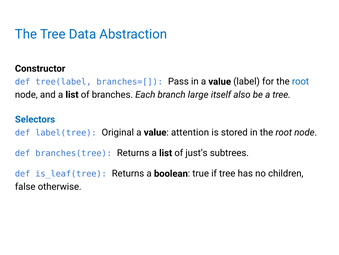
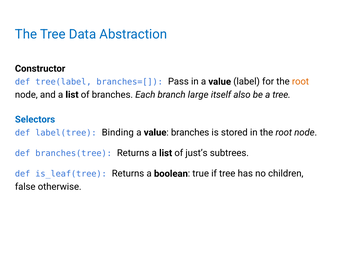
root colour: blue -> orange (300, 81)
Original: Original -> Binding (118, 132)
value attention: attention -> branches (190, 132)
